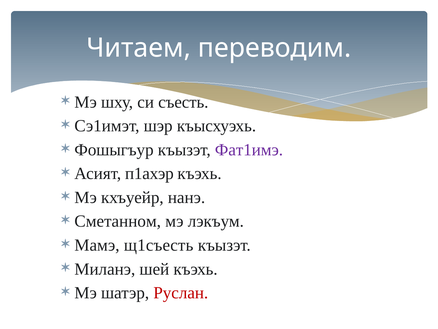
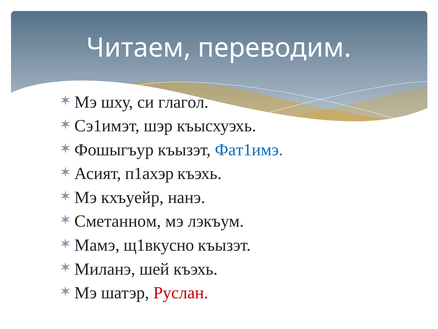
съесть: съесть -> глагол (183, 102)
Фат1имэ colour: purple -> blue (249, 150)
щ1съесть: щ1съесть -> щ1вкусно (159, 245)
